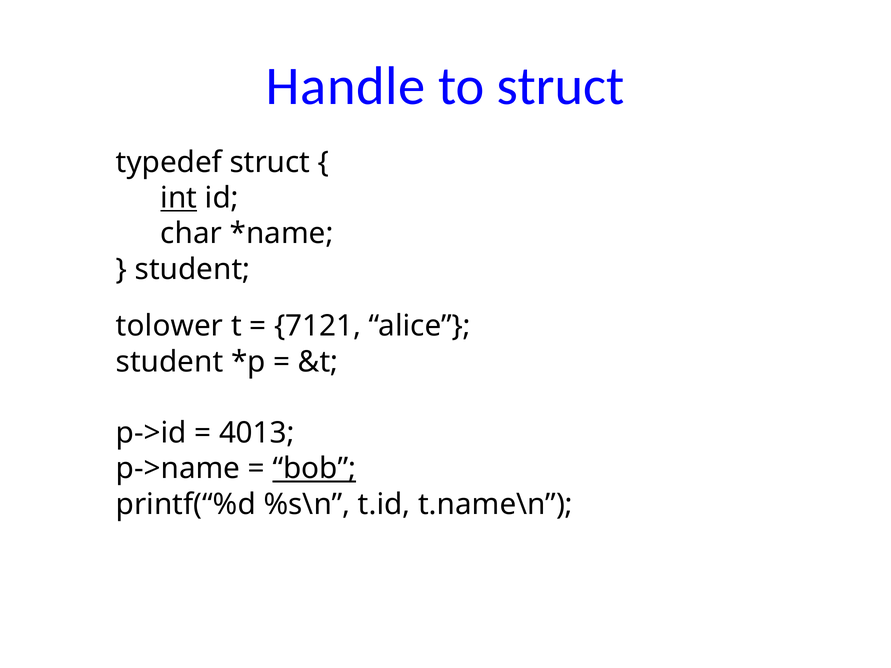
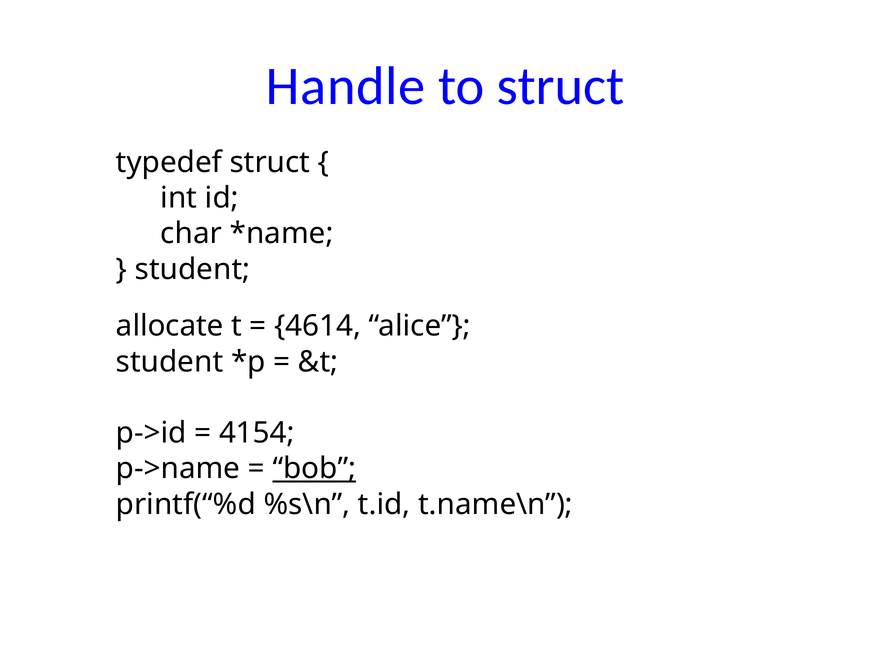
int underline: present -> none (179, 198)
tolower: tolower -> allocate (170, 326)
7121: 7121 -> 4614 (318, 326)
4013: 4013 -> 4154 (257, 433)
